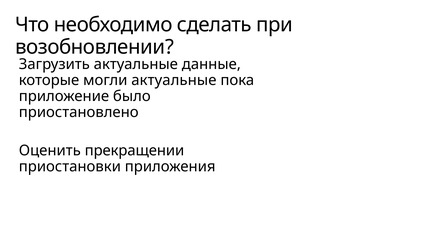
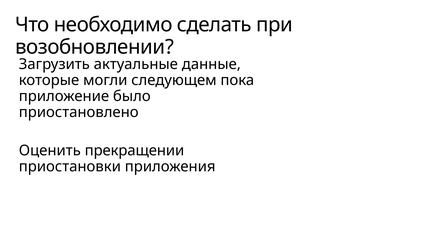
могли актуальные: актуальные -> следующем (174, 80)
